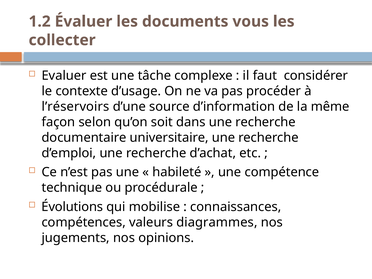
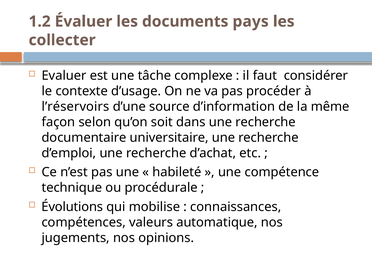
vous: vous -> pays (251, 21)
diagrammes: diagrammes -> automatique (217, 222)
